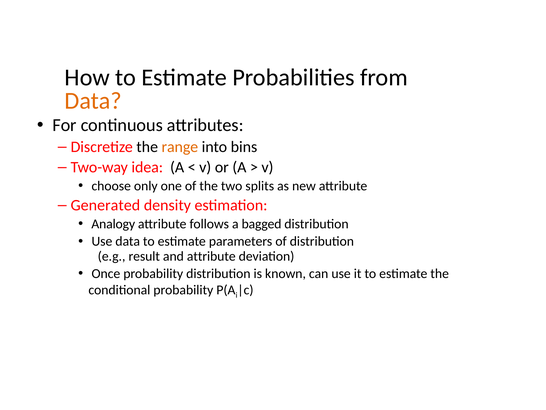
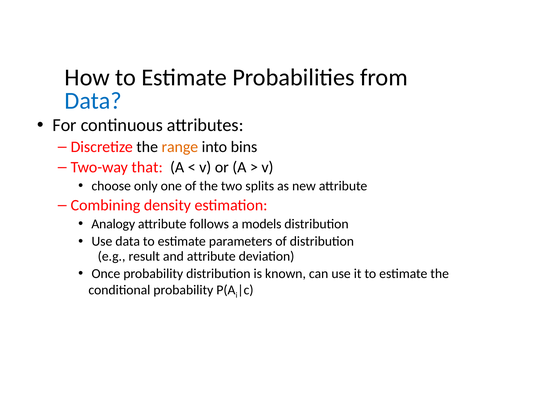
Data colour: orange -> blue (93, 101)
idea: idea -> that (147, 167)
Generated: Generated -> Combining (105, 205)
bagged: bagged -> models (262, 224)
